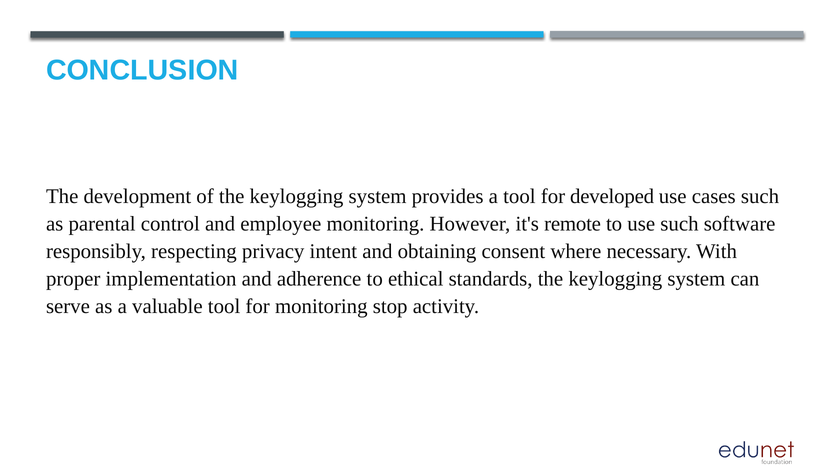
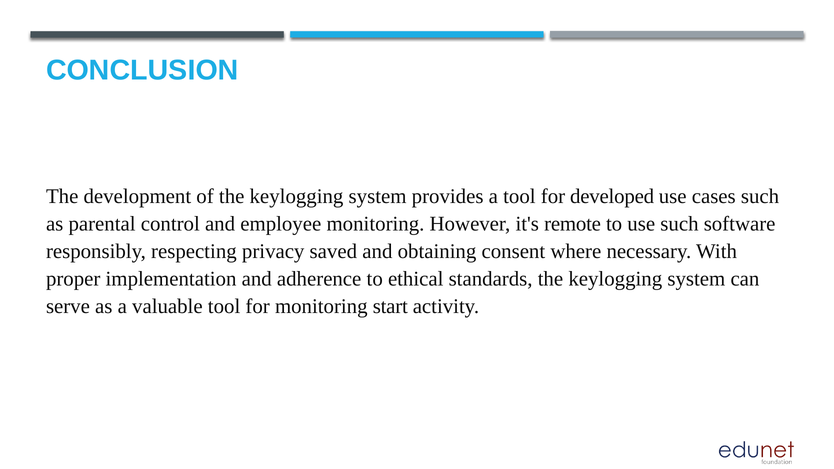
intent: intent -> saved (333, 252)
stop: stop -> start (390, 307)
